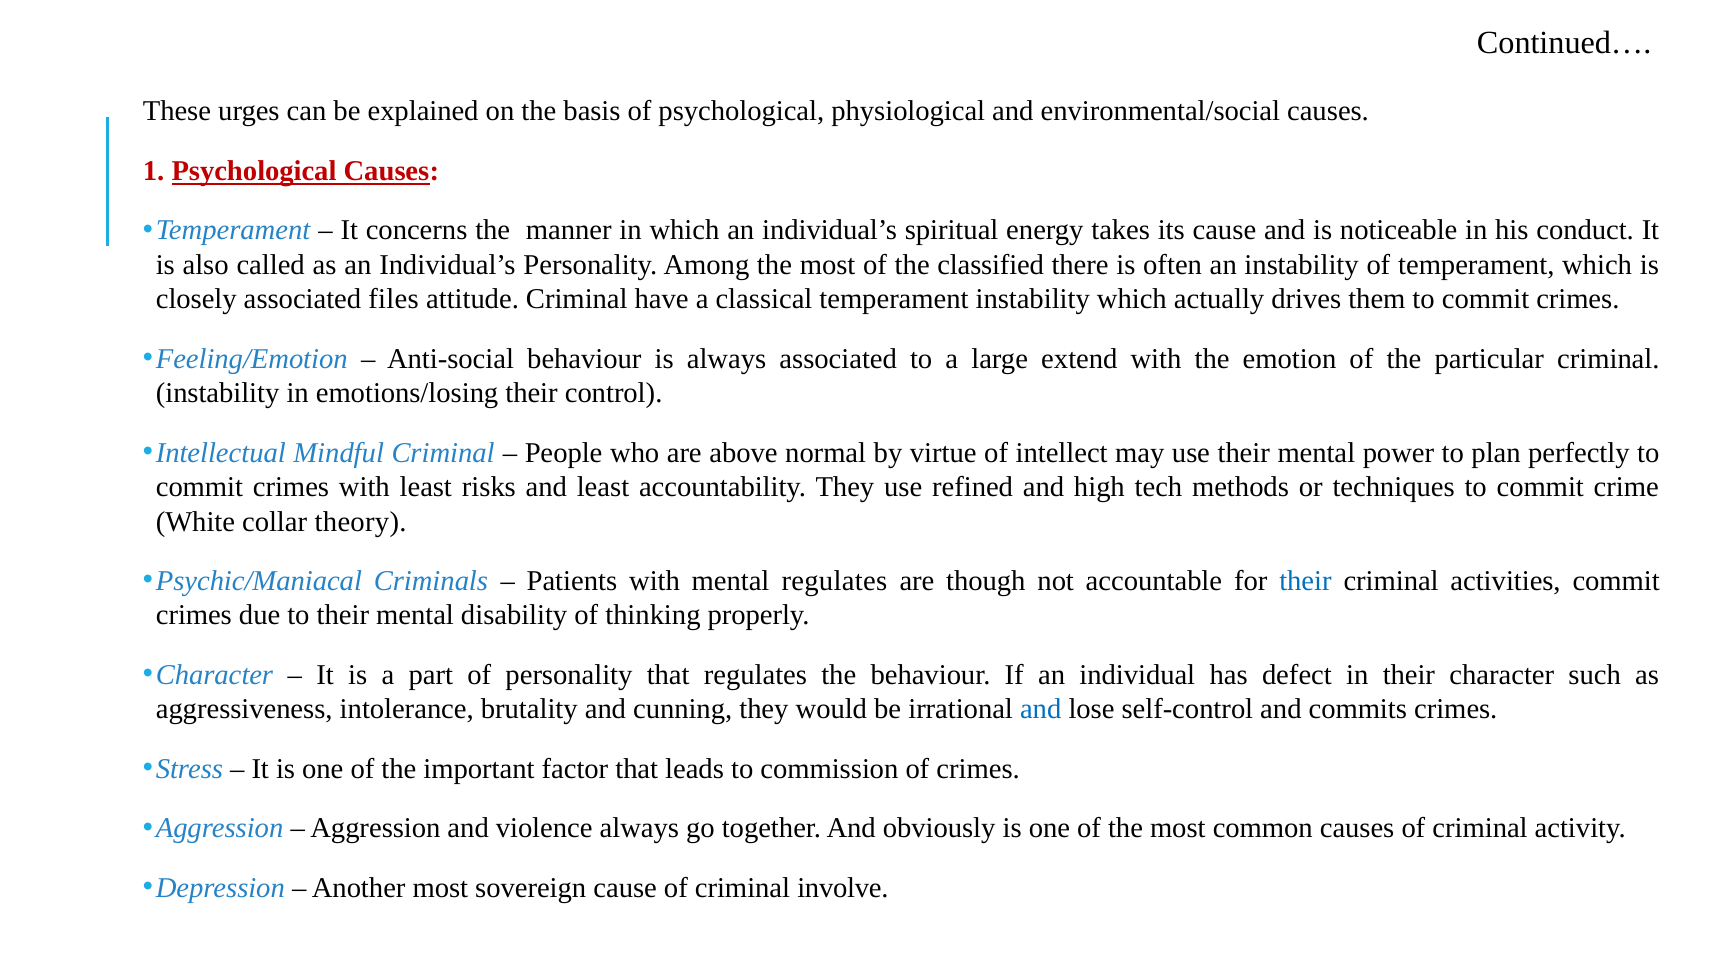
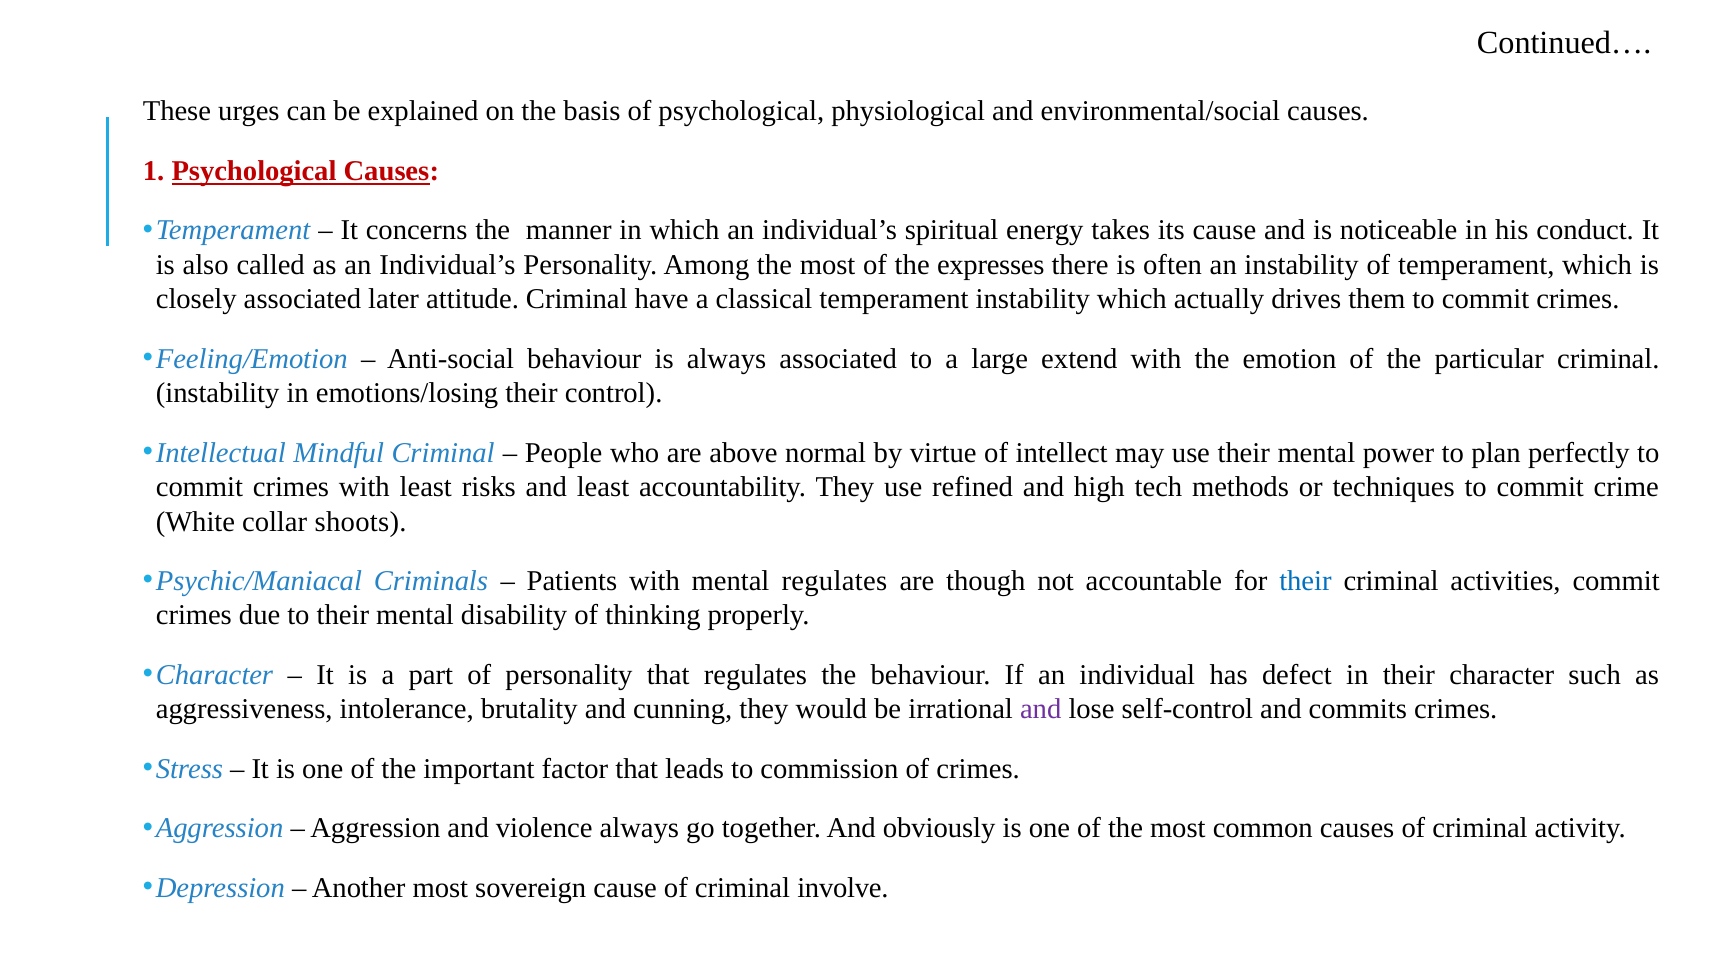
classified: classified -> expresses (991, 265)
files: files -> later (394, 299)
theory: theory -> shoots (361, 522)
and colour: blue -> purple (1041, 709)
